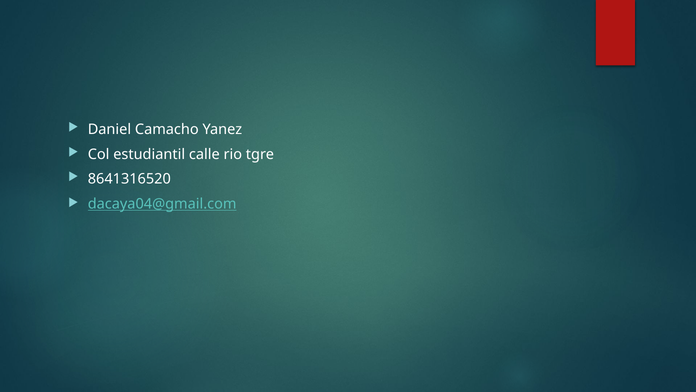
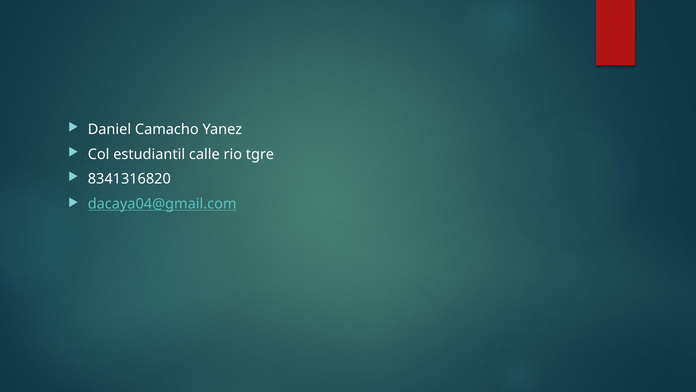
8641316520: 8641316520 -> 8341316820 (129, 179)
